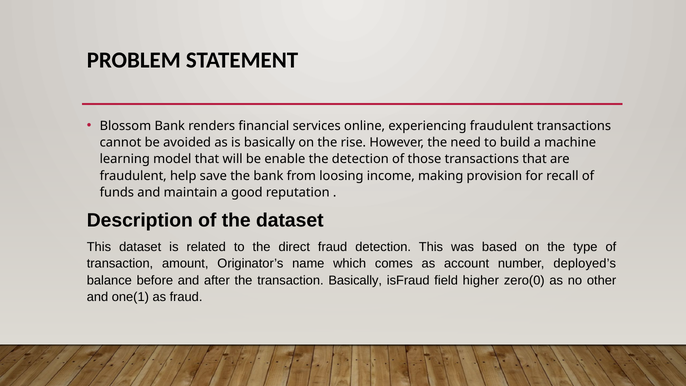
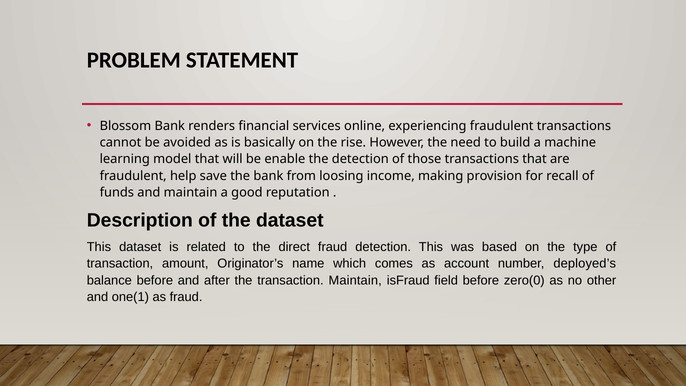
transaction Basically: Basically -> Maintain (355, 280)
field higher: higher -> before (481, 280)
